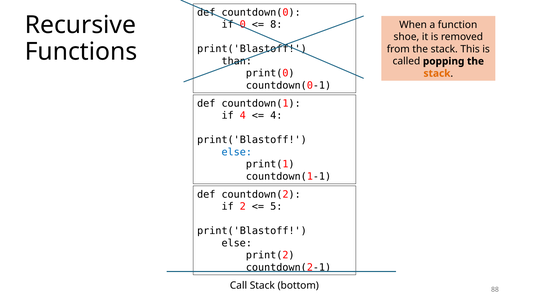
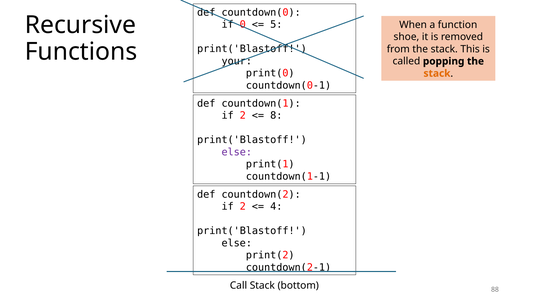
8: 8 -> 5 (276, 25)
than: than -> your (237, 61)
4: 4 -> 2 (243, 116)
4: 4 -> 8 (276, 116)
else colour: blue -> purple (237, 152)
5: 5 -> 4 (276, 206)
